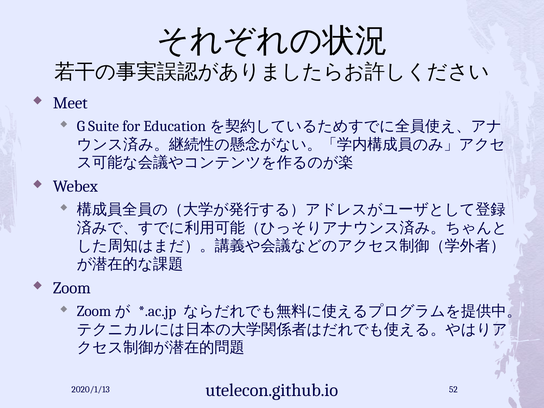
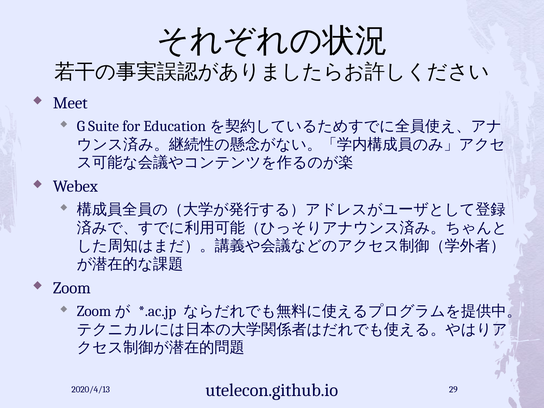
2020/1/13: 2020/1/13 -> 2020/4/13 (91, 390)
52: 52 -> 29 (453, 390)
